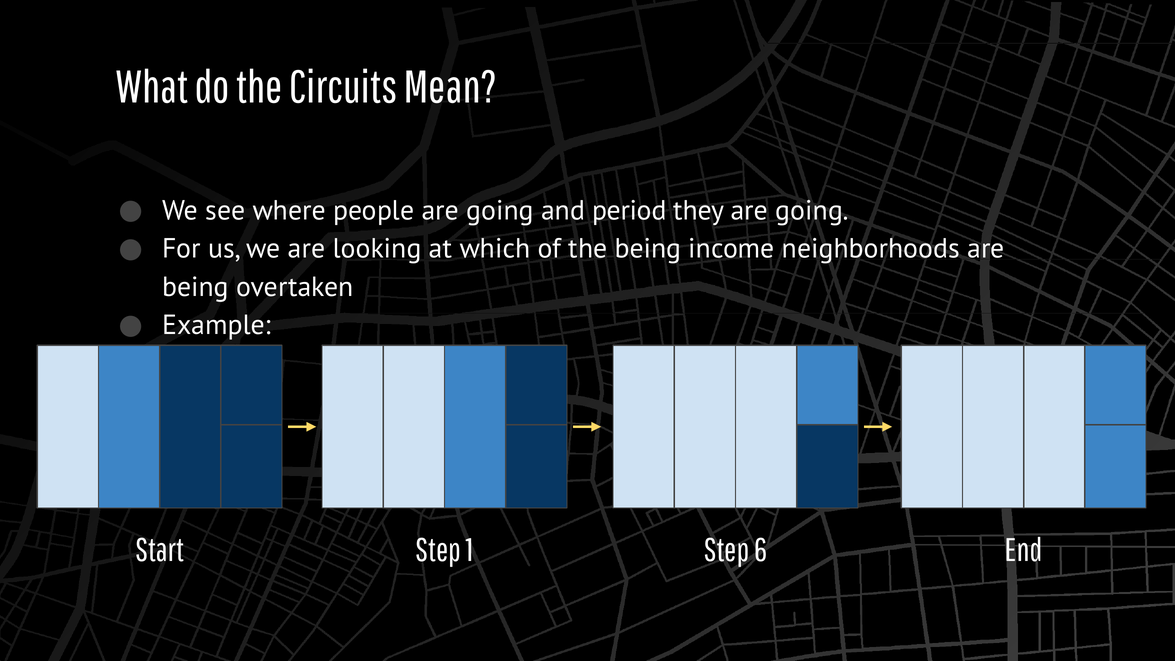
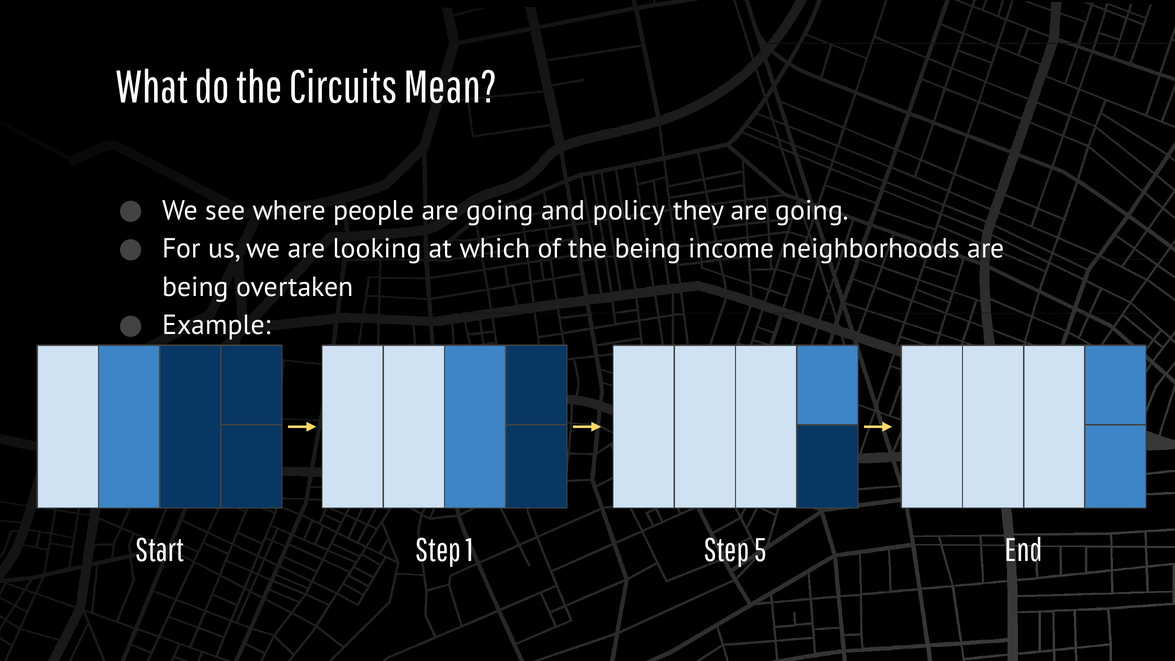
period: period -> policy (629, 210)
6: 6 -> 5 (760, 551)
